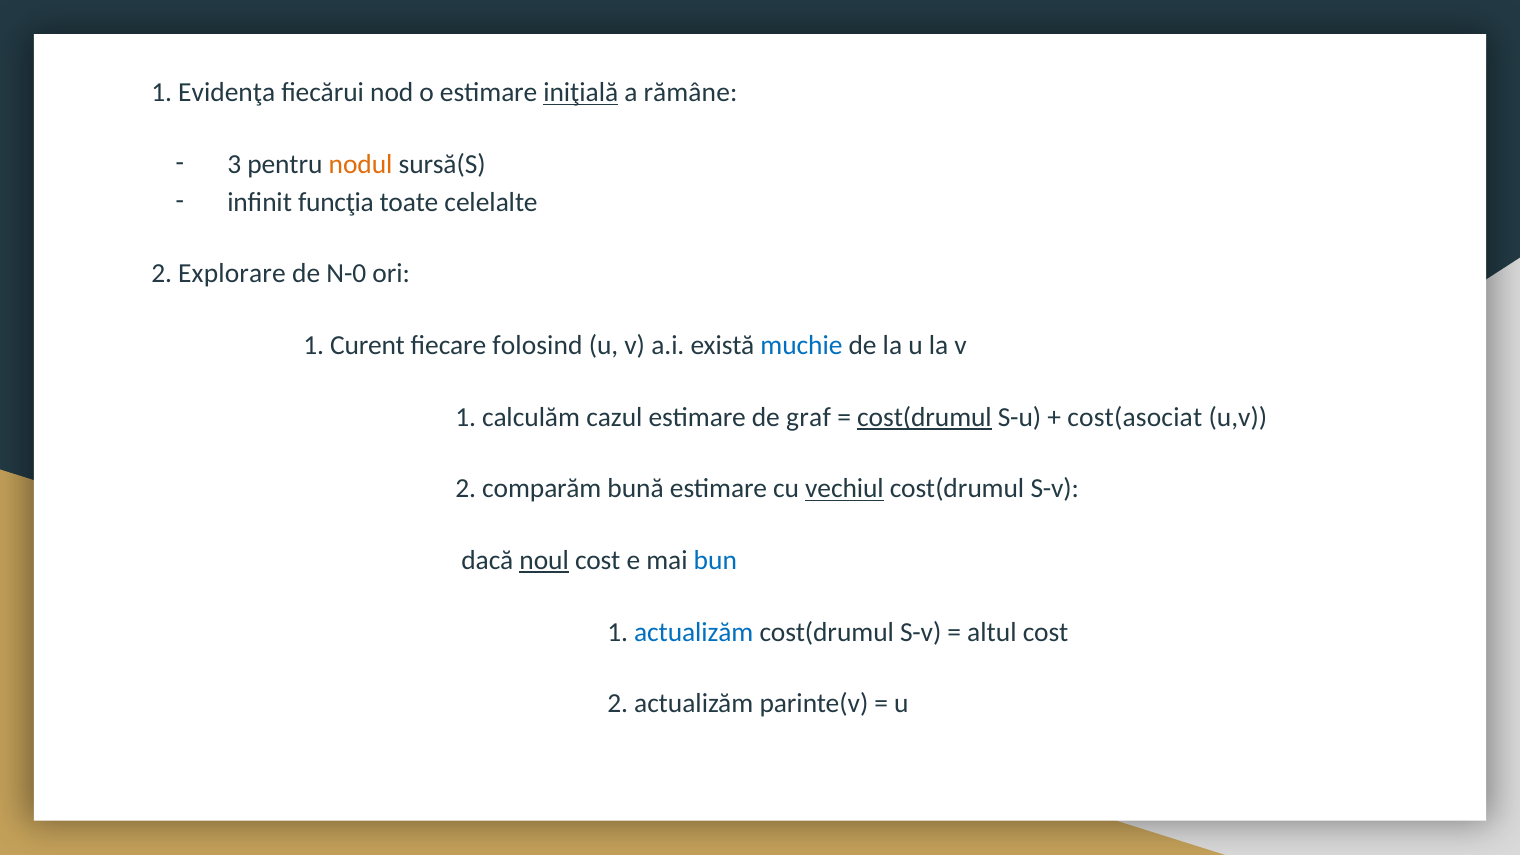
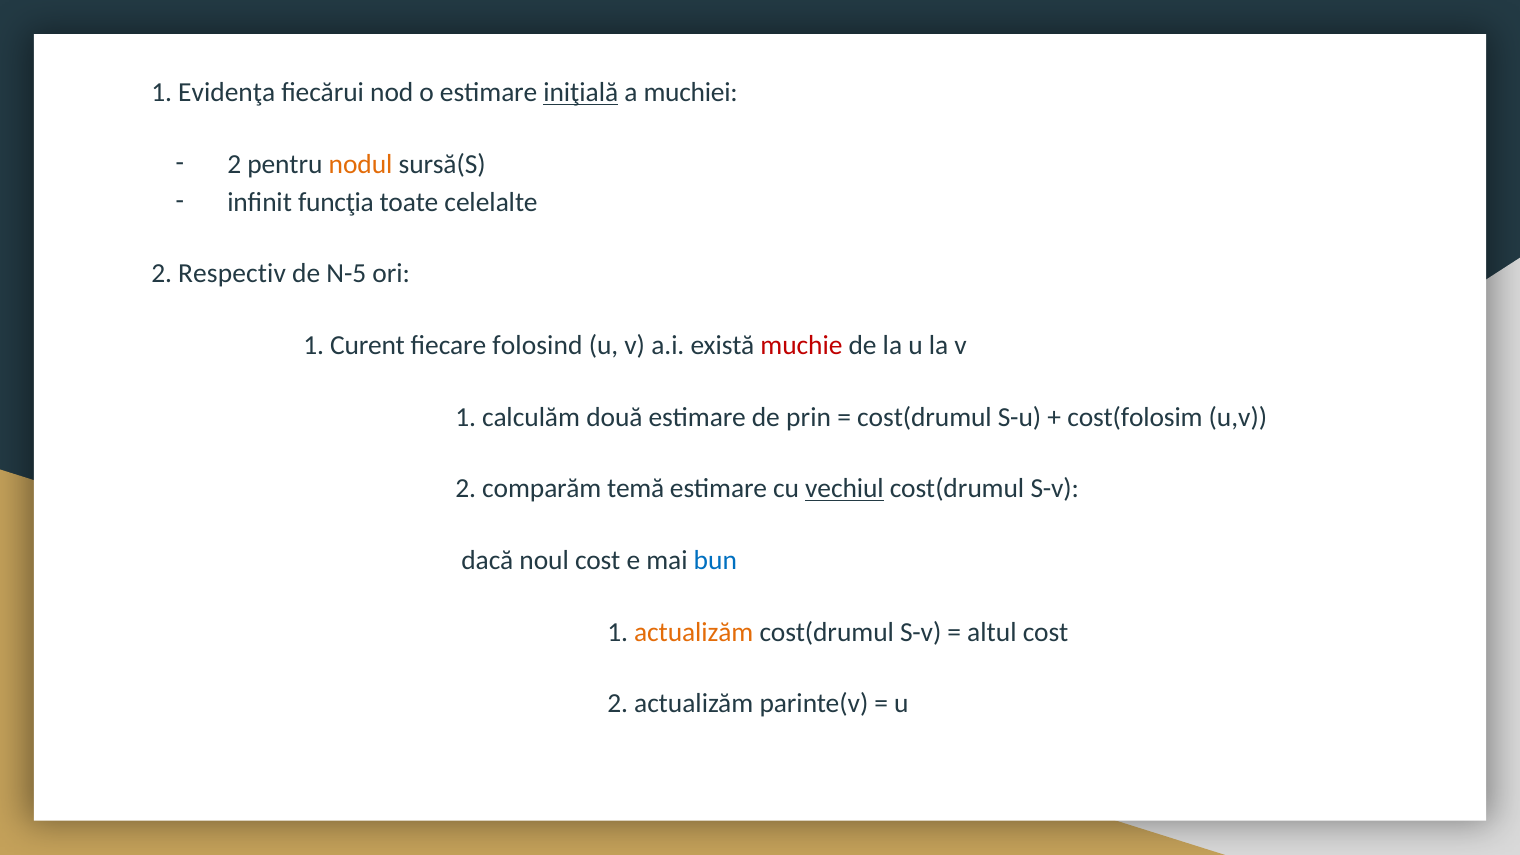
rămâne: rămâne -> muchiei (691, 93)
3: 3 -> 2 (234, 164)
Explorare: Explorare -> Respectiv (232, 274)
N-0: N-0 -> N-5 (346, 274)
muchie colour: blue -> red (801, 346)
cazul: cazul -> două (614, 417)
graf: graf -> prin (809, 417)
cost(drumul underline: present -> none (924, 417)
cost(asociat: cost(asociat -> cost(folosim (1135, 417)
bună: bună -> temă (636, 489)
noul underline: present -> none (544, 560)
actualizăm colour: blue -> orange (694, 632)
